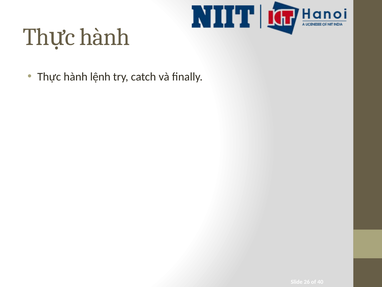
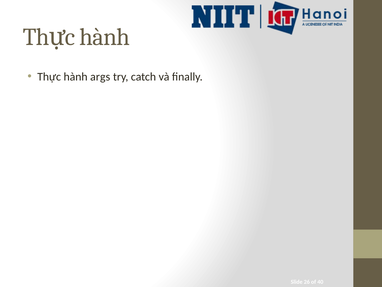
lệnh: lệnh -> args (100, 77)
